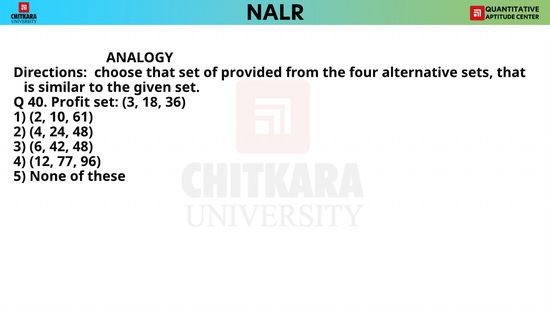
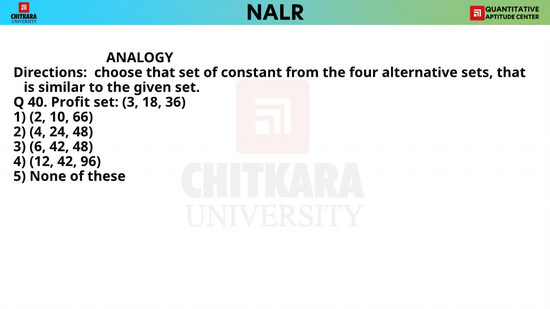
provided: provided -> constant (251, 73)
61: 61 -> 66 (83, 117)
12 77: 77 -> 42 (67, 162)
